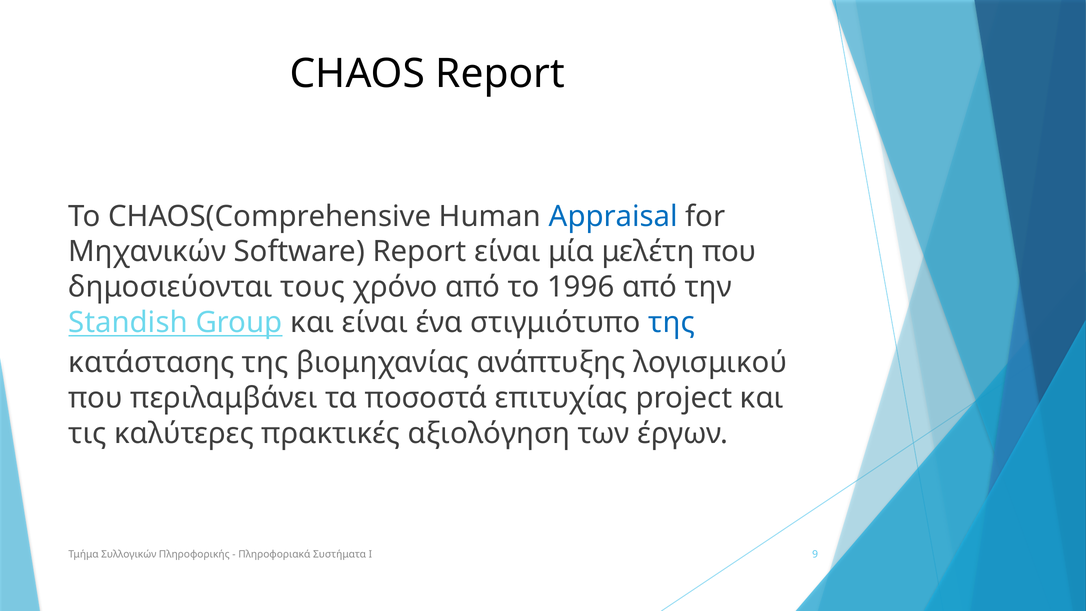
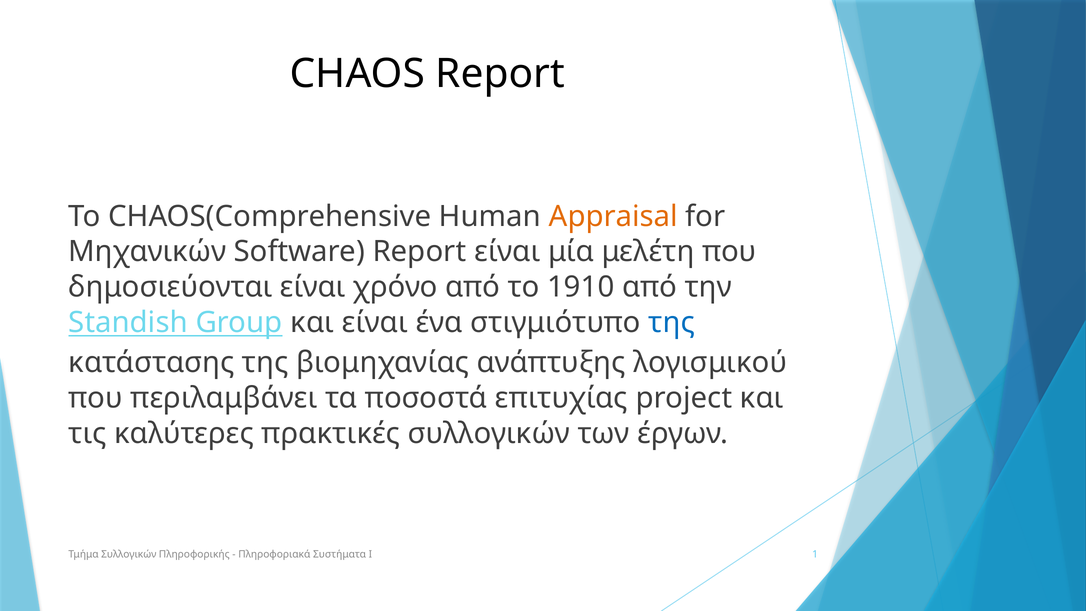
Appraisal colour: blue -> orange (613, 216)
δημοσιεύονται τους: τους -> είναι (313, 287)
1996: 1996 -> 1910 (581, 287)
πρακτικές αξιολόγηση: αξιολόγηση -> συλλογικών (489, 433)
9: 9 -> 1 (815, 554)
